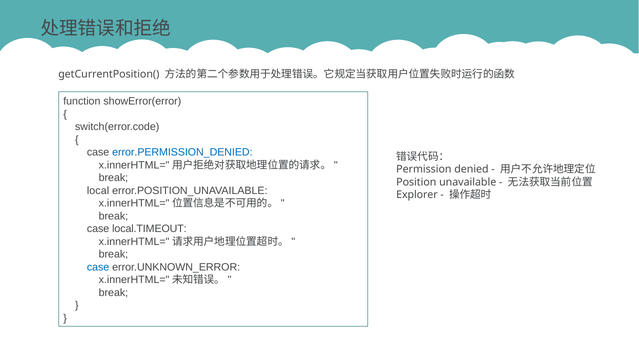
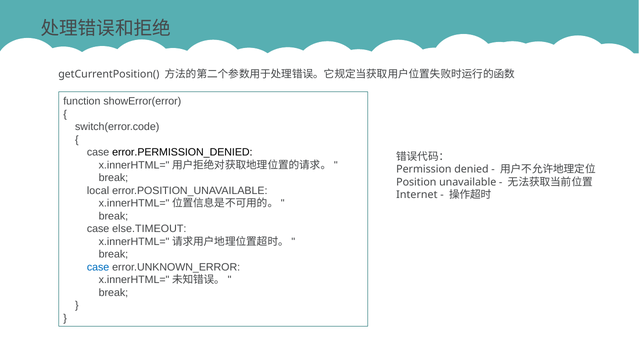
error.PERMISSION_DENIED colour: blue -> black (182, 153)
Explorer: Explorer -> Internet (417, 195)
local.TIMEOUT: local.TIMEOUT -> else.TIMEOUT (149, 229)
